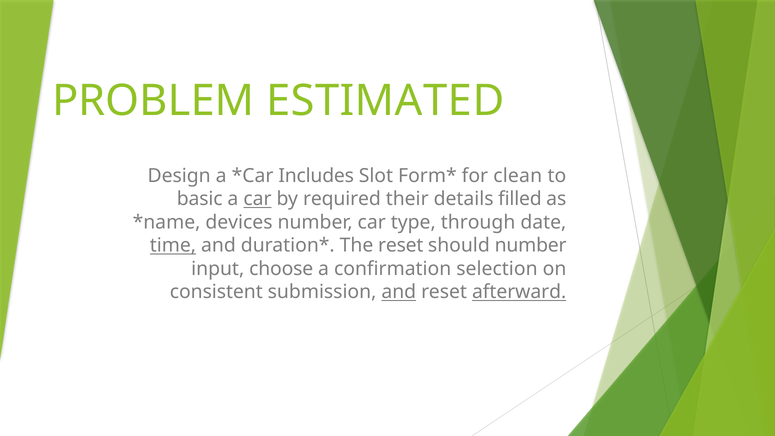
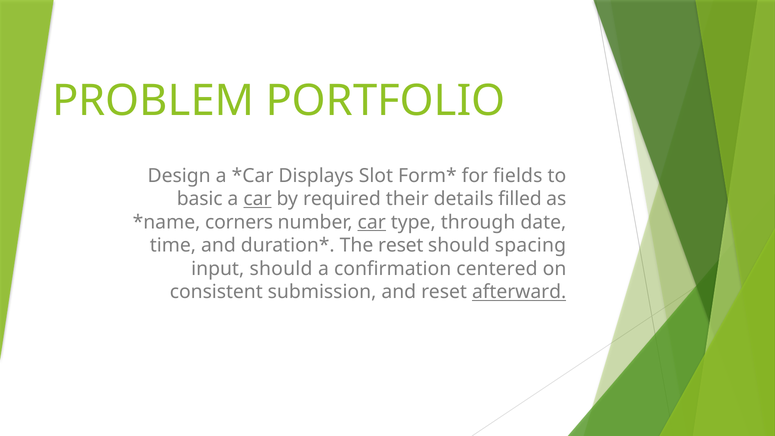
ESTIMATED: ESTIMATED -> PORTFOLIO (385, 101)
Includes: Includes -> Displays (316, 176)
clean: clean -> fields (518, 176)
devices: devices -> corners (239, 222)
car underline: none -> present (372, 222)
time underline: present -> none (173, 245)
should number: number -> spacing (530, 245)
input choose: choose -> should (281, 269)
selection: selection -> centered (497, 269)
and underline: present -> none (399, 292)
